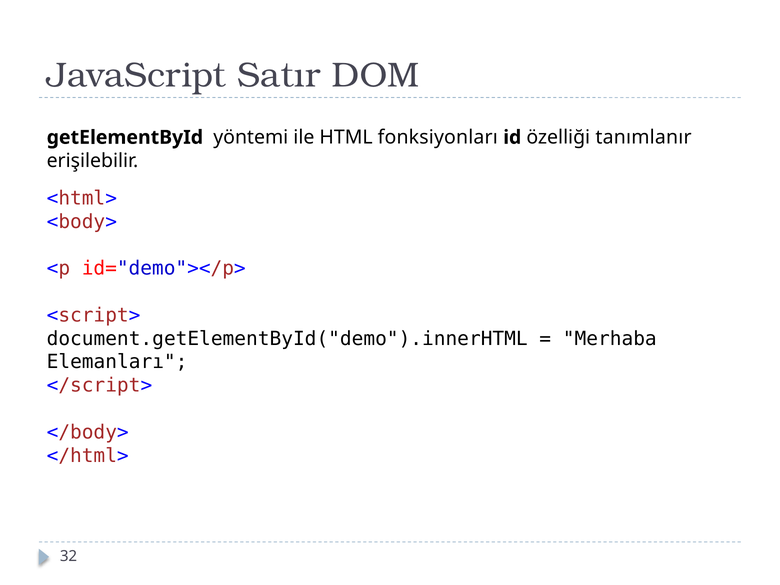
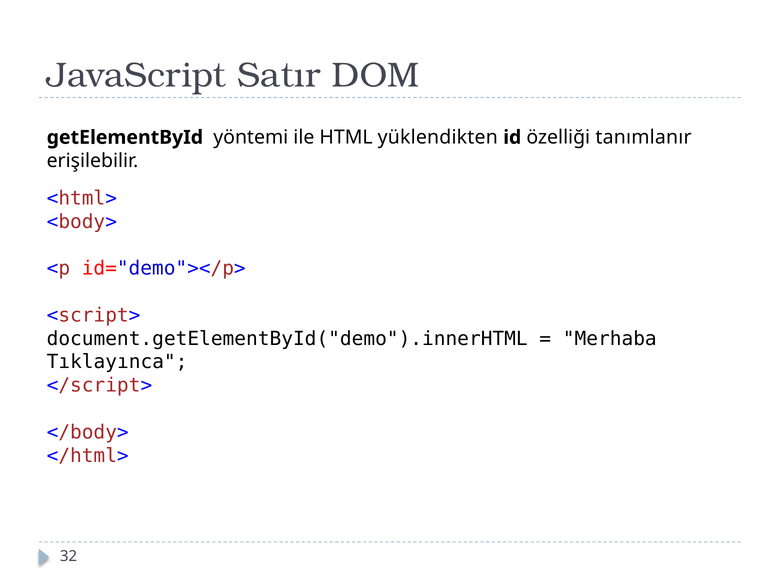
fonksiyonları: fonksiyonları -> yüklendikten (438, 137)
Elemanları: Elemanları -> Tıklayınca (117, 362)
